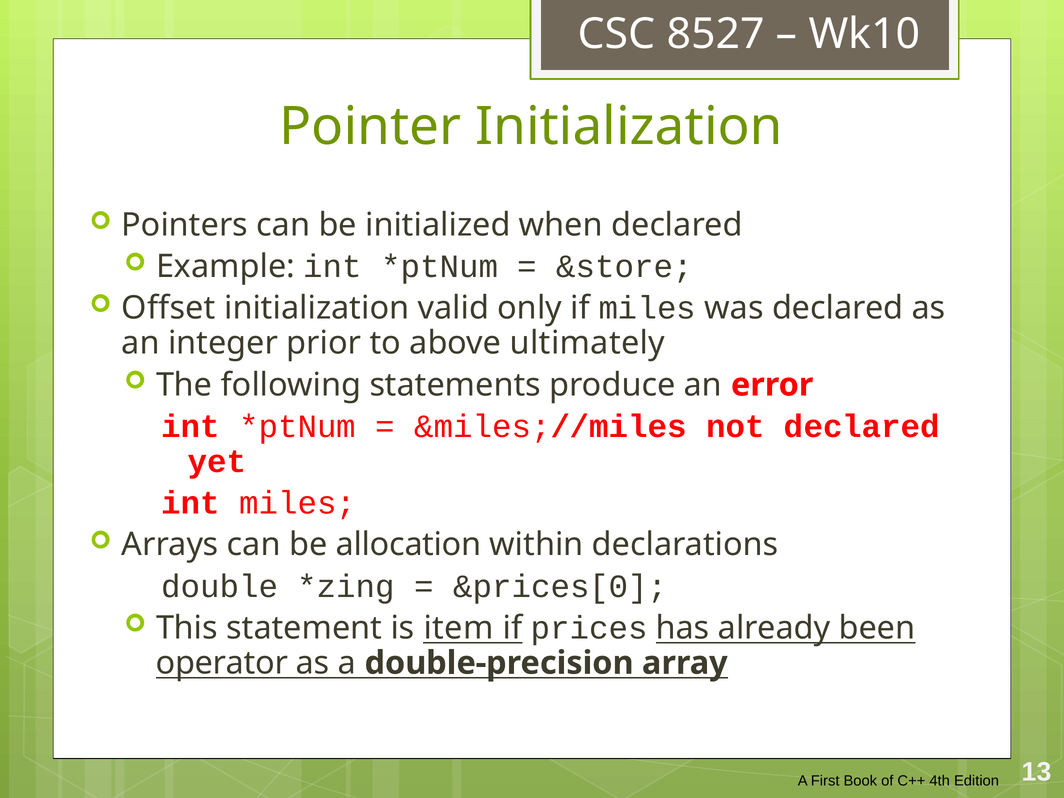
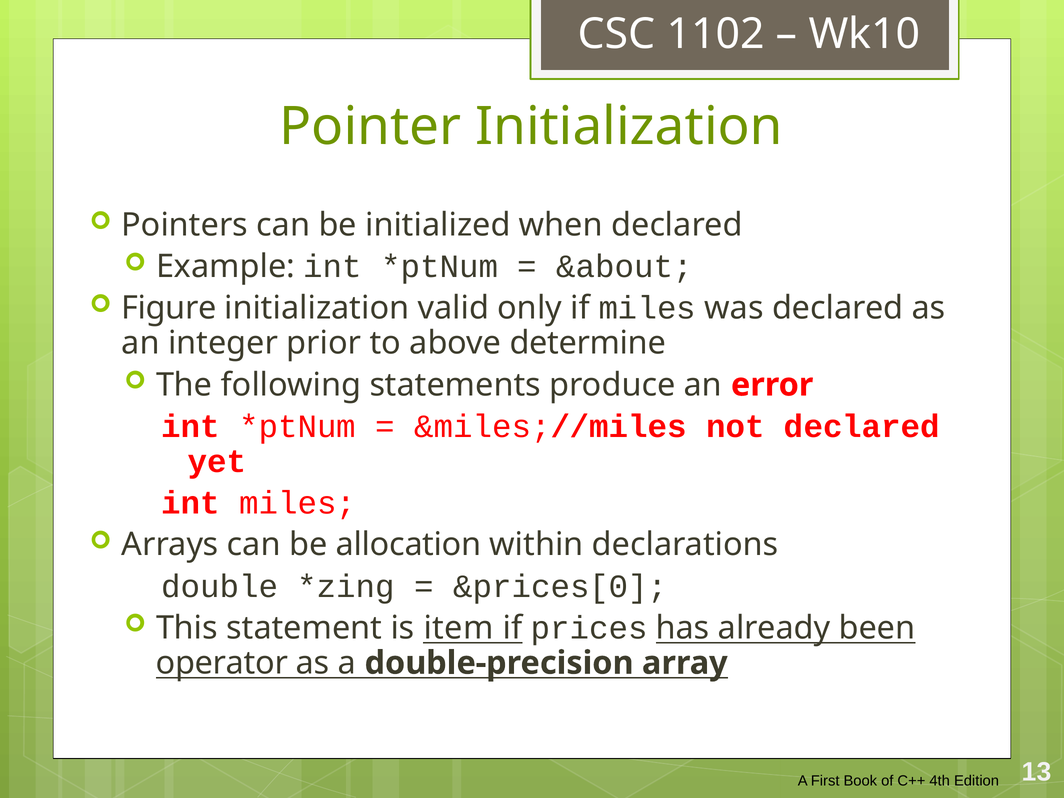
8527: 8527 -> 1102 (716, 34)
&store: &store -> &about (624, 267)
Offset: Offset -> Figure (169, 308)
ultimately: ultimately -> determine (588, 343)
